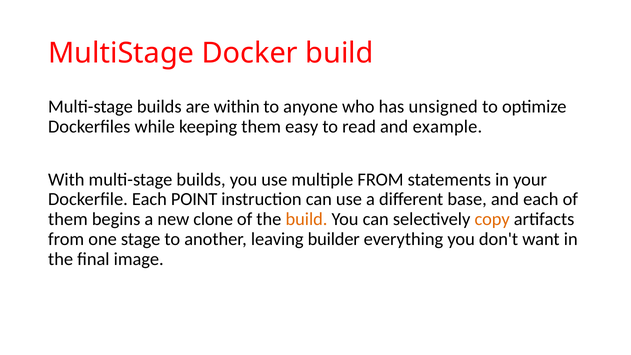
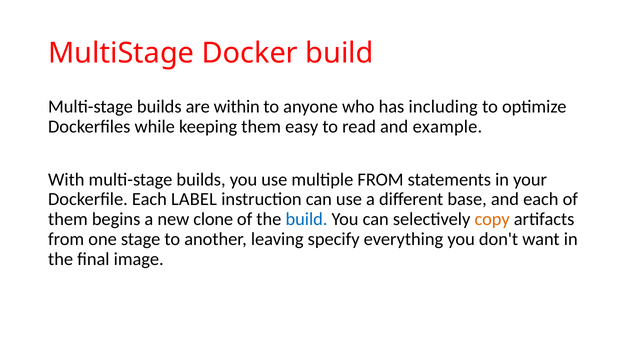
unsigned: unsigned -> including (443, 107)
POINT: POINT -> LABEL (194, 199)
build colour: orange -> blue (307, 219)
builder: builder -> specify (334, 239)
